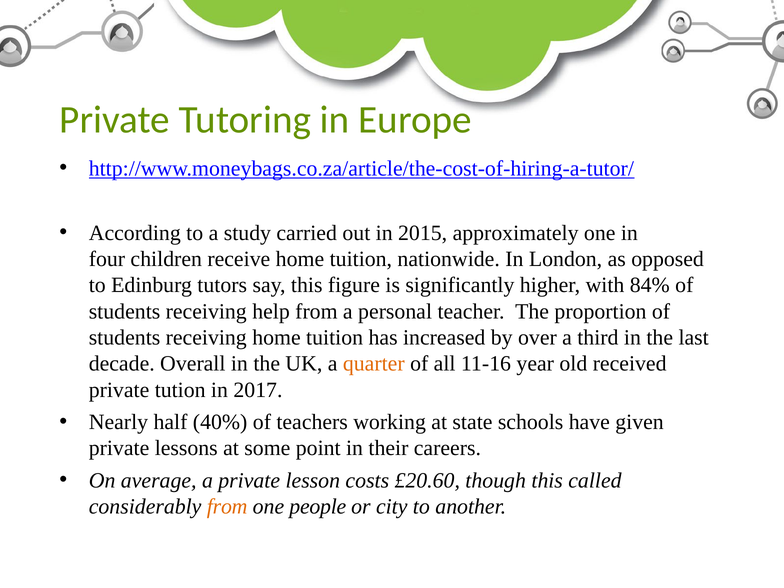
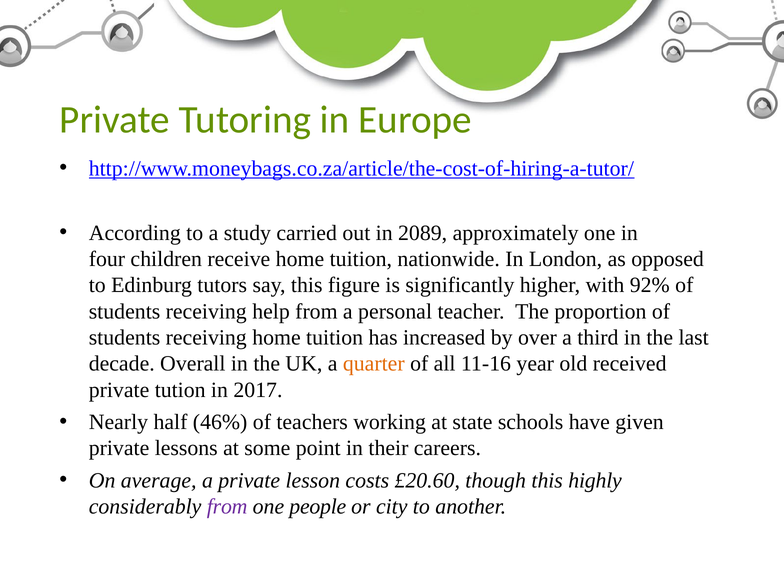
2015: 2015 -> 2089 (423, 233)
84%: 84% -> 92% (650, 285)
40%: 40% -> 46% (220, 422)
called: called -> highly (595, 481)
from colour: orange -> purple (227, 507)
